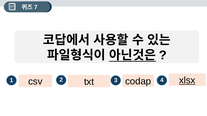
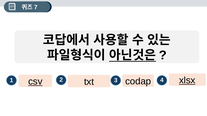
csv underline: none -> present (35, 82)
